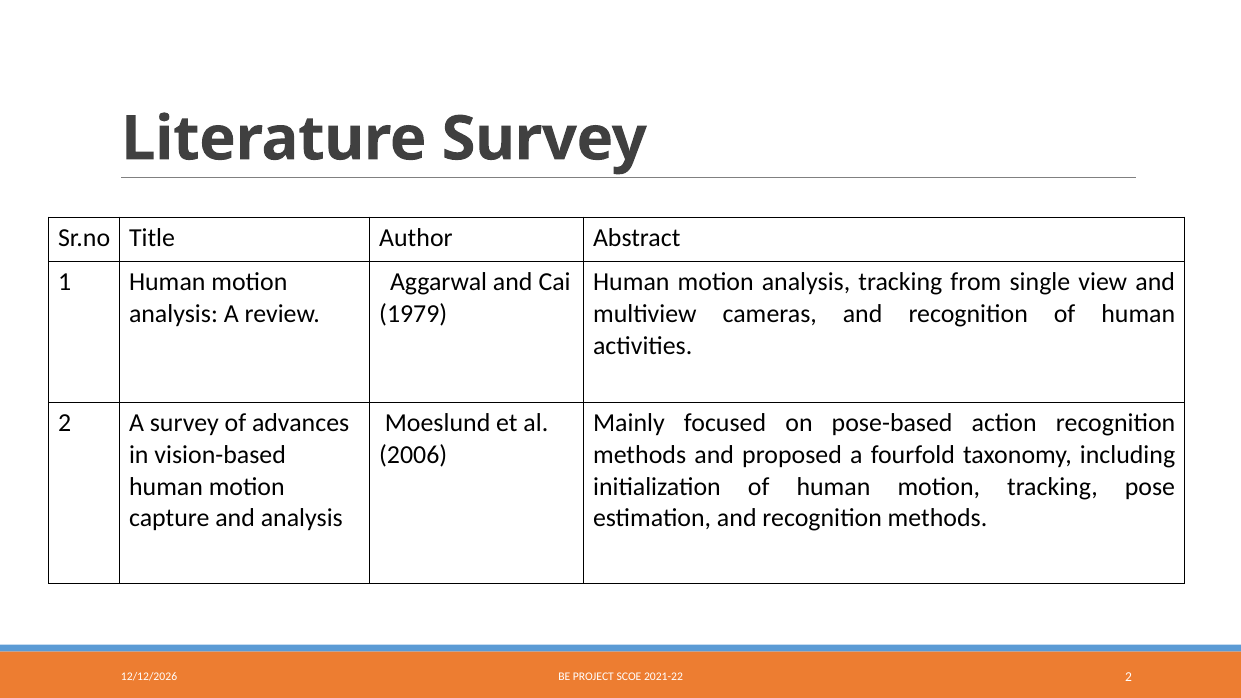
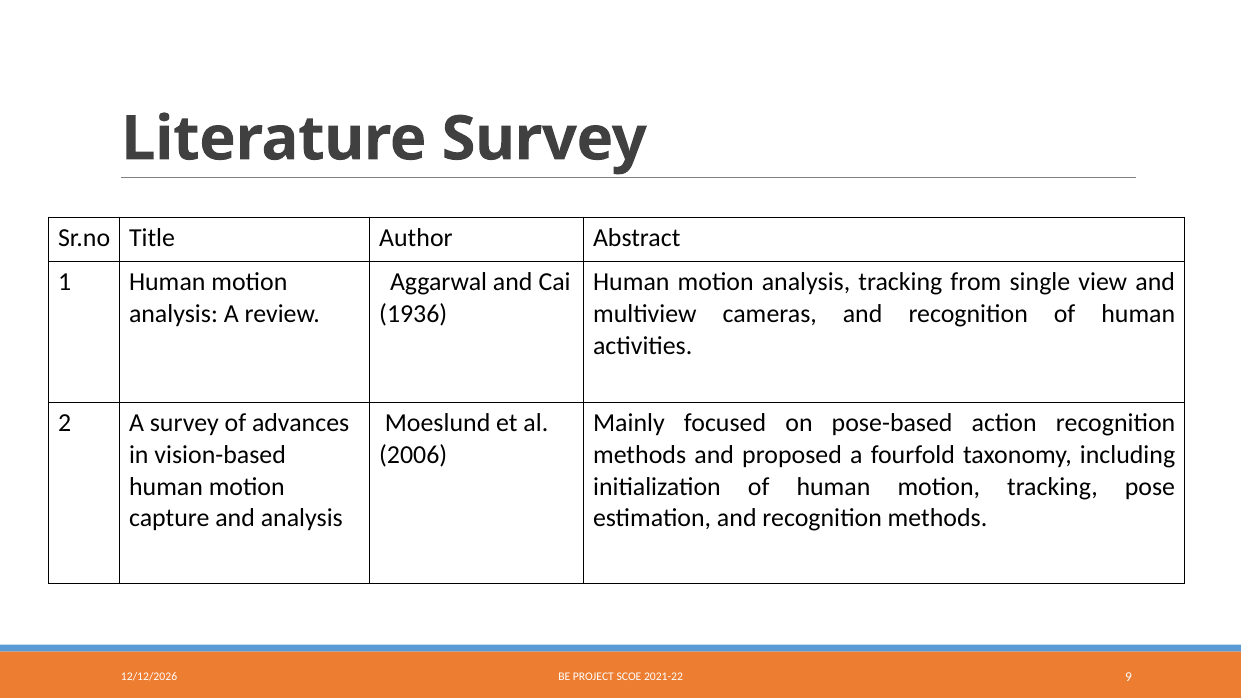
1979: 1979 -> 1936 (413, 314)
2021-22 2: 2 -> 9 (1129, 677)
